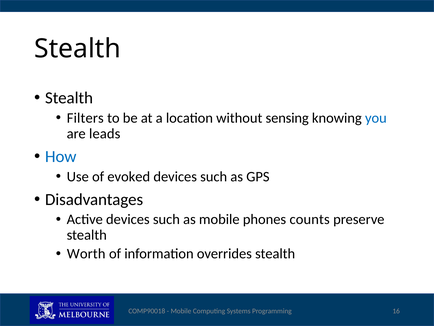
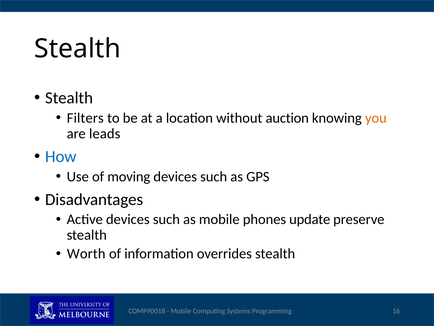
sensing: sensing -> auction (287, 118)
you colour: blue -> orange (376, 118)
evoked: evoked -> moving (129, 176)
counts: counts -> update (310, 219)
